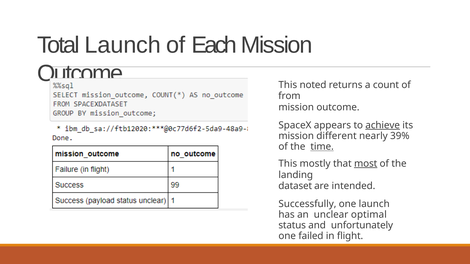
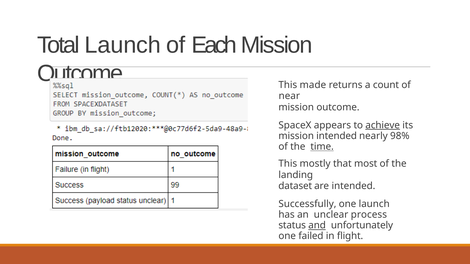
noted: noted -> made (313, 85)
from: from -> near (289, 96)
mission different: different -> intended (337, 136)
39%: 39% -> 98% (400, 136)
most underline: present -> none (366, 164)
optimal: optimal -> process (369, 215)
and underline: none -> present (317, 226)
